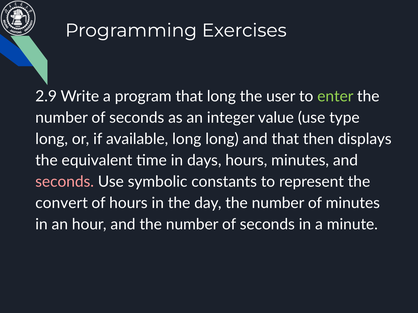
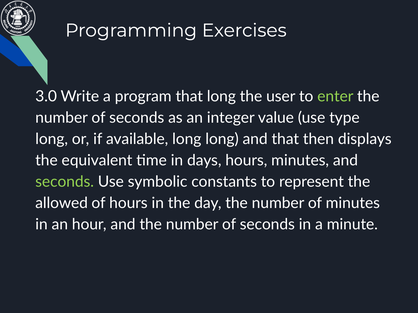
2.9: 2.9 -> 3.0 (46, 96)
seconds colour: pink -> light green (65, 182)
convert: convert -> allowed (62, 203)
